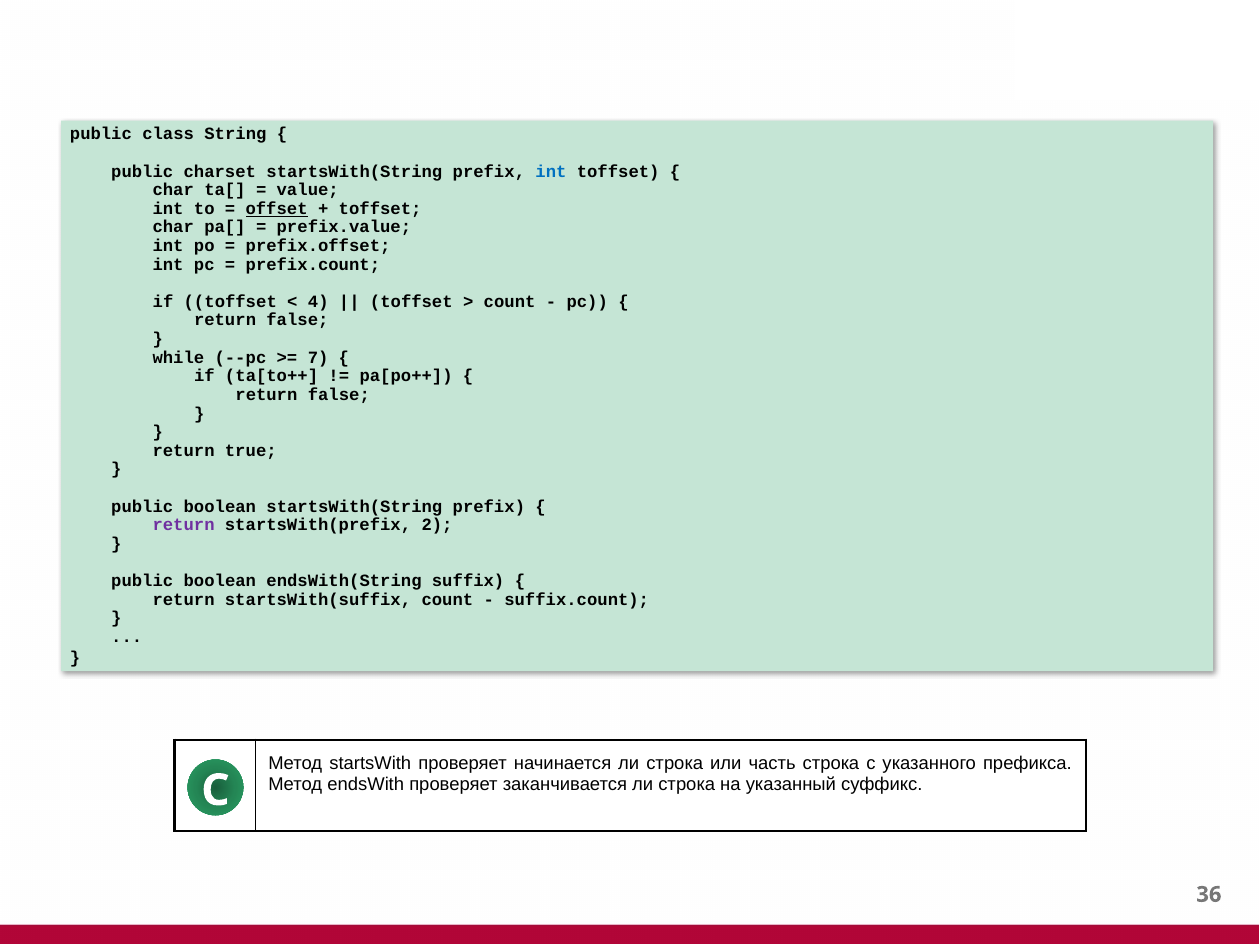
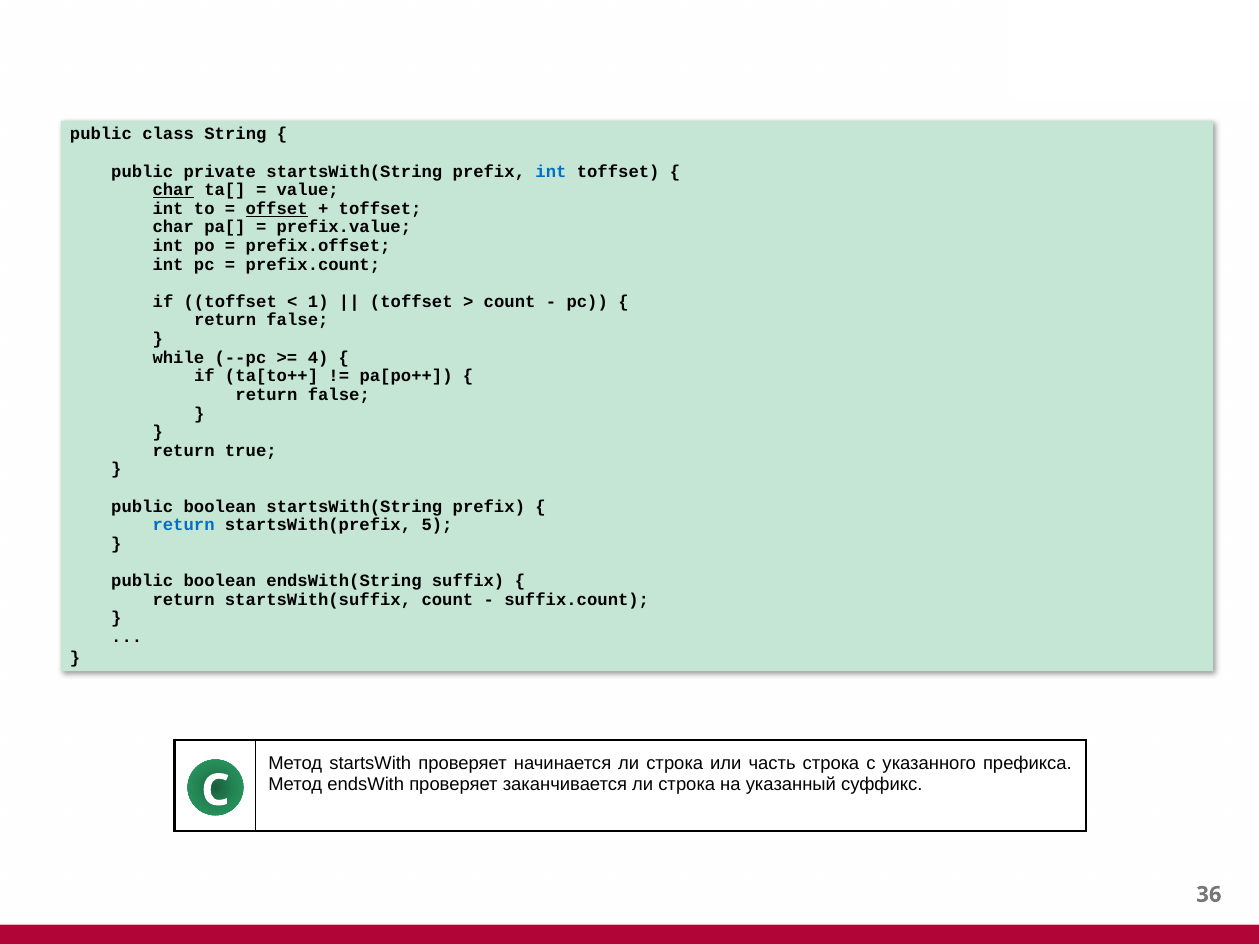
charset: charset -> private (220, 172)
char underline: none -> present (173, 190)
4: 4 -> 1 (318, 302)
7: 7 -> 4 (318, 358)
return colour: purple -> blue (184, 525)
2: 2 -> 5 (437, 525)
